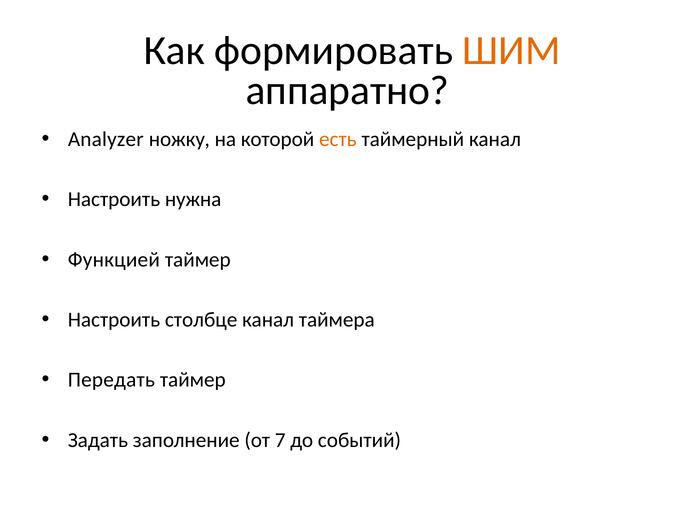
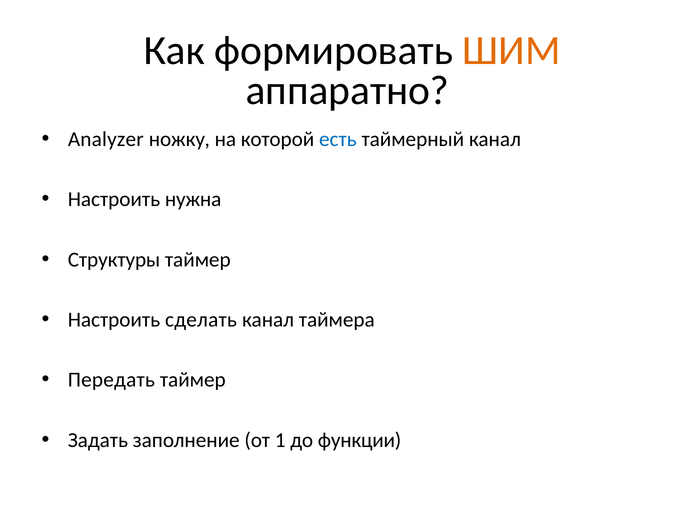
есть colour: orange -> blue (338, 139)
Функцией: Функцией -> Структуры (114, 260)
столбце: столбце -> сделать (201, 320)
7: 7 -> 1 (280, 440)
событий: событий -> функции (360, 440)
